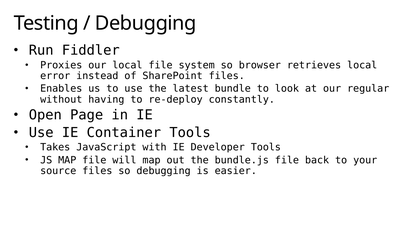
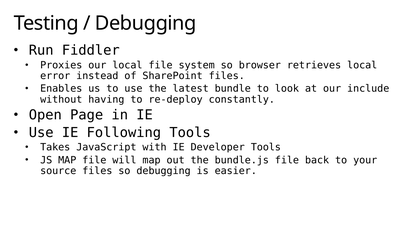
regular: regular -> include (368, 89)
Container: Container -> Following (124, 133)
